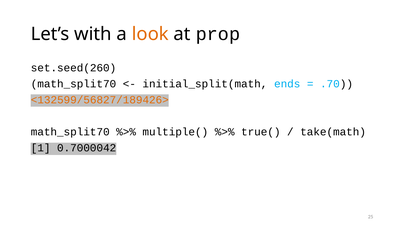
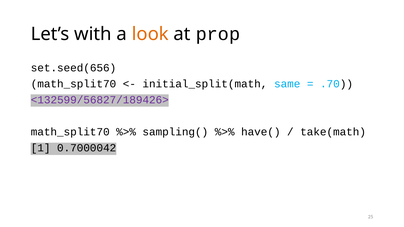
set.seed(260: set.seed(260 -> set.seed(656 (74, 68)
ends: ends -> same (287, 84)
<132599/56827/189426> colour: orange -> purple (100, 100)
multiple(: multiple( -> sampling( (175, 132)
true(: true( -> have( (261, 132)
